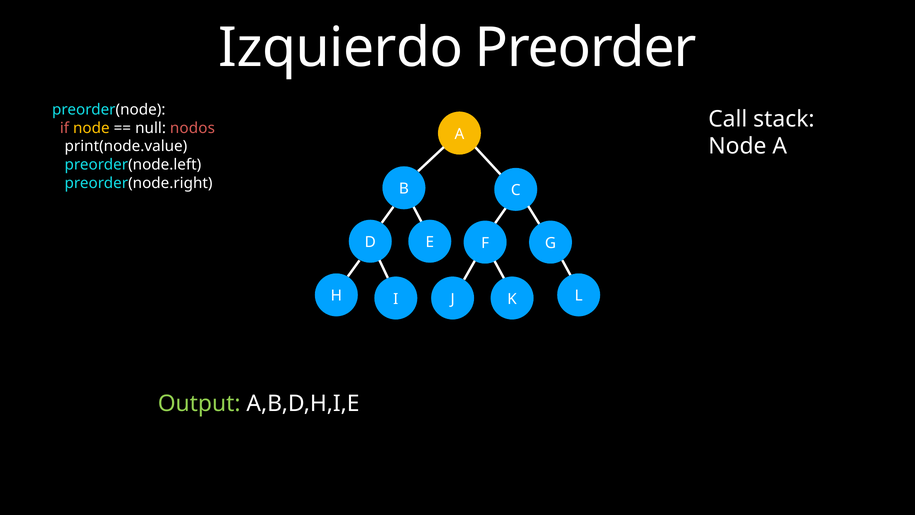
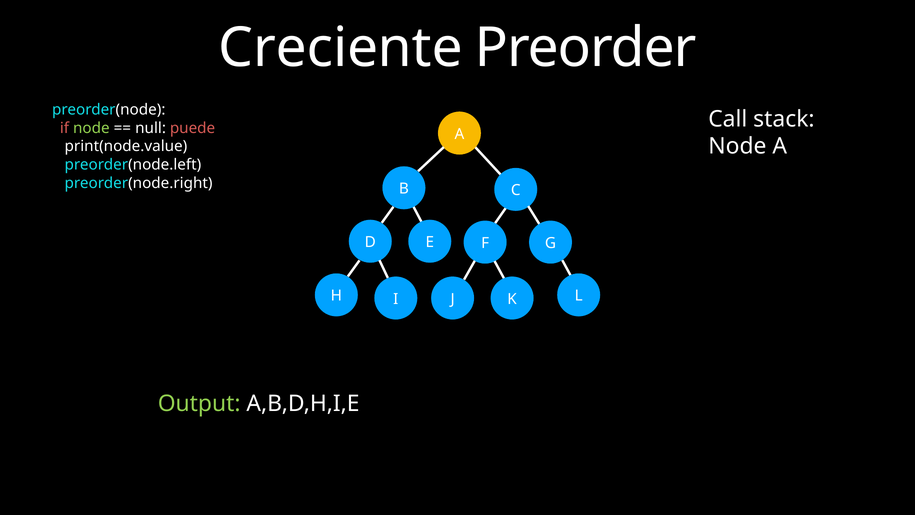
Izquierdo: Izquierdo -> Creciente (341, 48)
node colour: yellow -> light green (91, 128)
nodos: nodos -> puede (193, 128)
